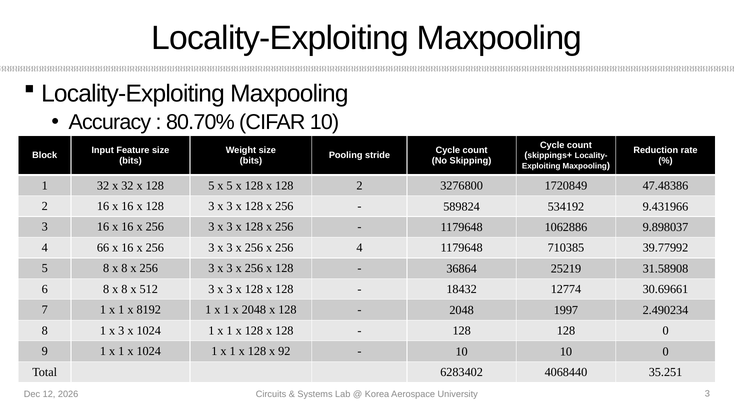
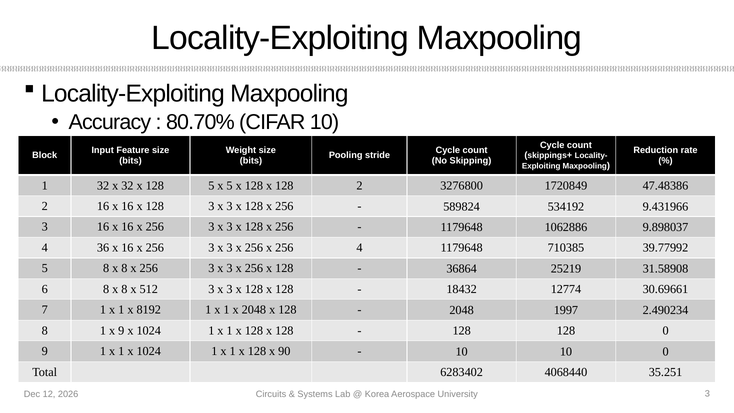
66: 66 -> 36 (103, 248)
1 x 3: 3 -> 9 (121, 330)
92: 92 -> 90 (284, 351)
